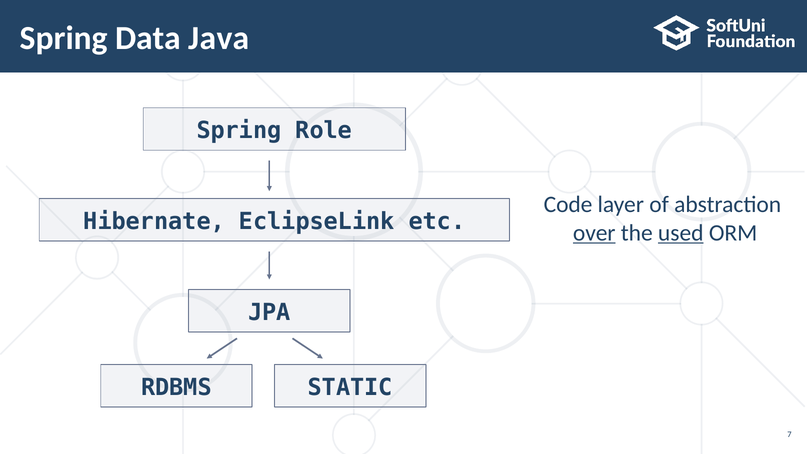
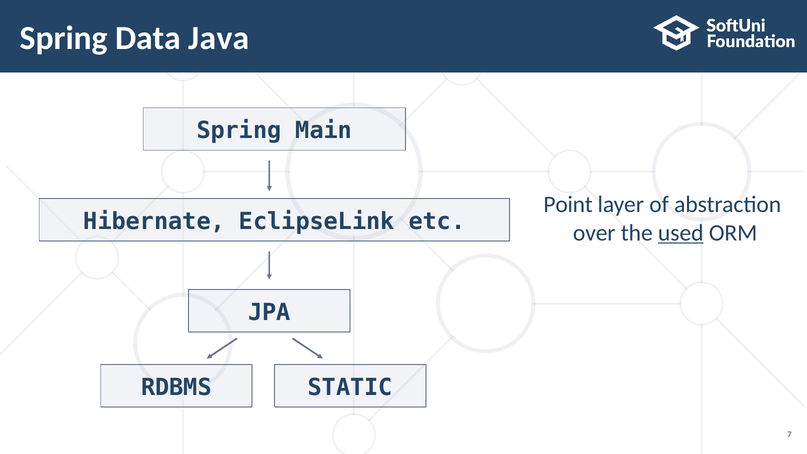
Role: Role -> Main (324, 131)
Code: Code -> Point (568, 205)
over underline: present -> none (594, 233)
